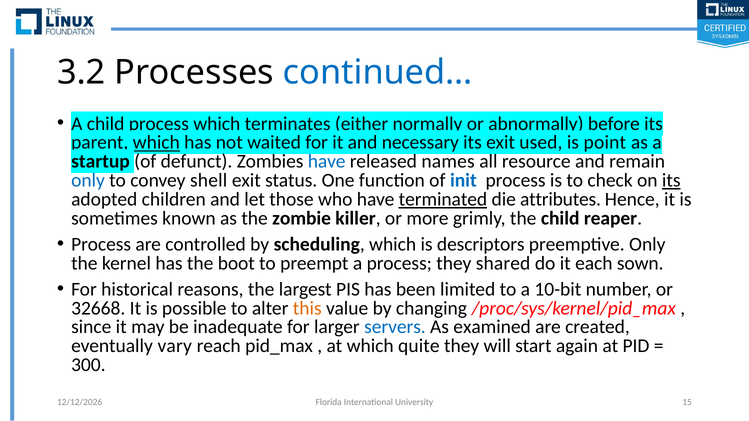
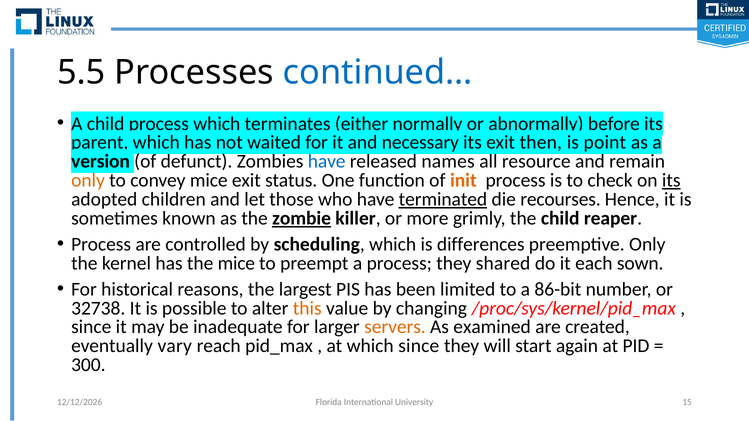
3.2: 3.2 -> 5.5 (81, 73)
which underline: present -> none (156, 143)
used: used -> then (541, 143)
startup: startup -> version (101, 162)
only colour: blue -> orange (88, 181)
convey shell: shell -> mice (209, 181)
init colour: blue -> orange (463, 181)
attributes: attributes -> recourses (560, 200)
zombie underline: none -> present (302, 218)
descriptors: descriptors -> differences (481, 244)
the boot: boot -> mice (236, 263)
10-bit: 10-bit -> 86-bit (558, 289)
32668: 32668 -> 32738 (98, 308)
servers colour: blue -> orange (395, 327)
which quite: quite -> since (419, 346)
